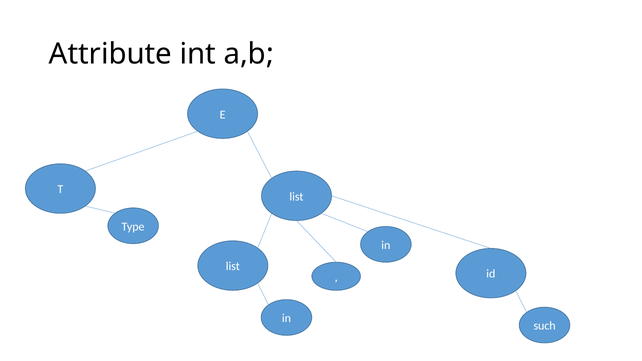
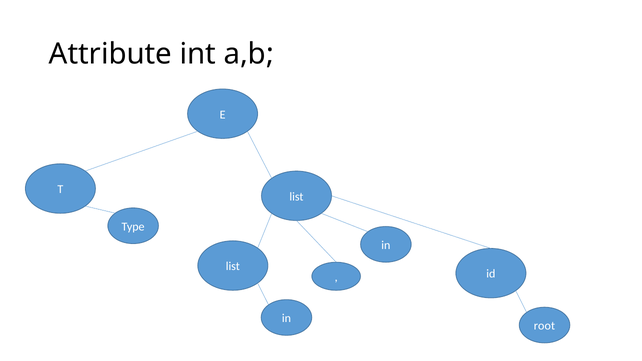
such: such -> root (544, 326)
